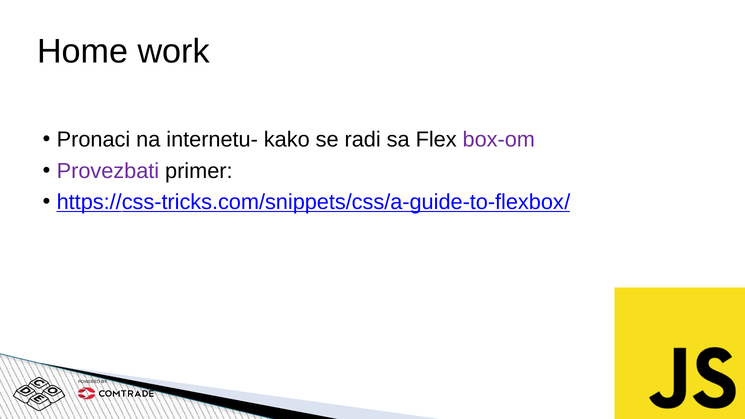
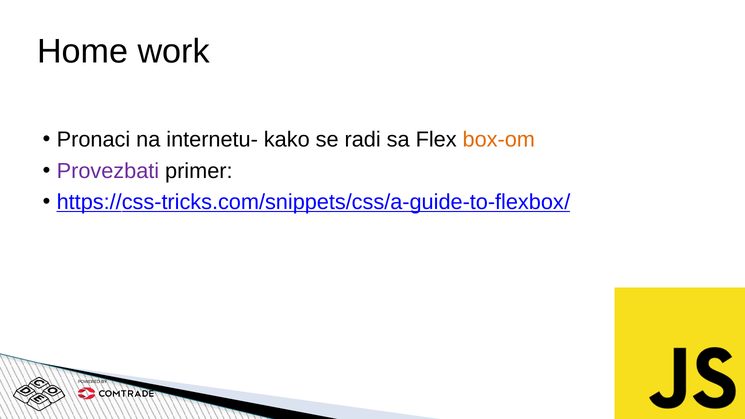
box-om colour: purple -> orange (499, 140)
